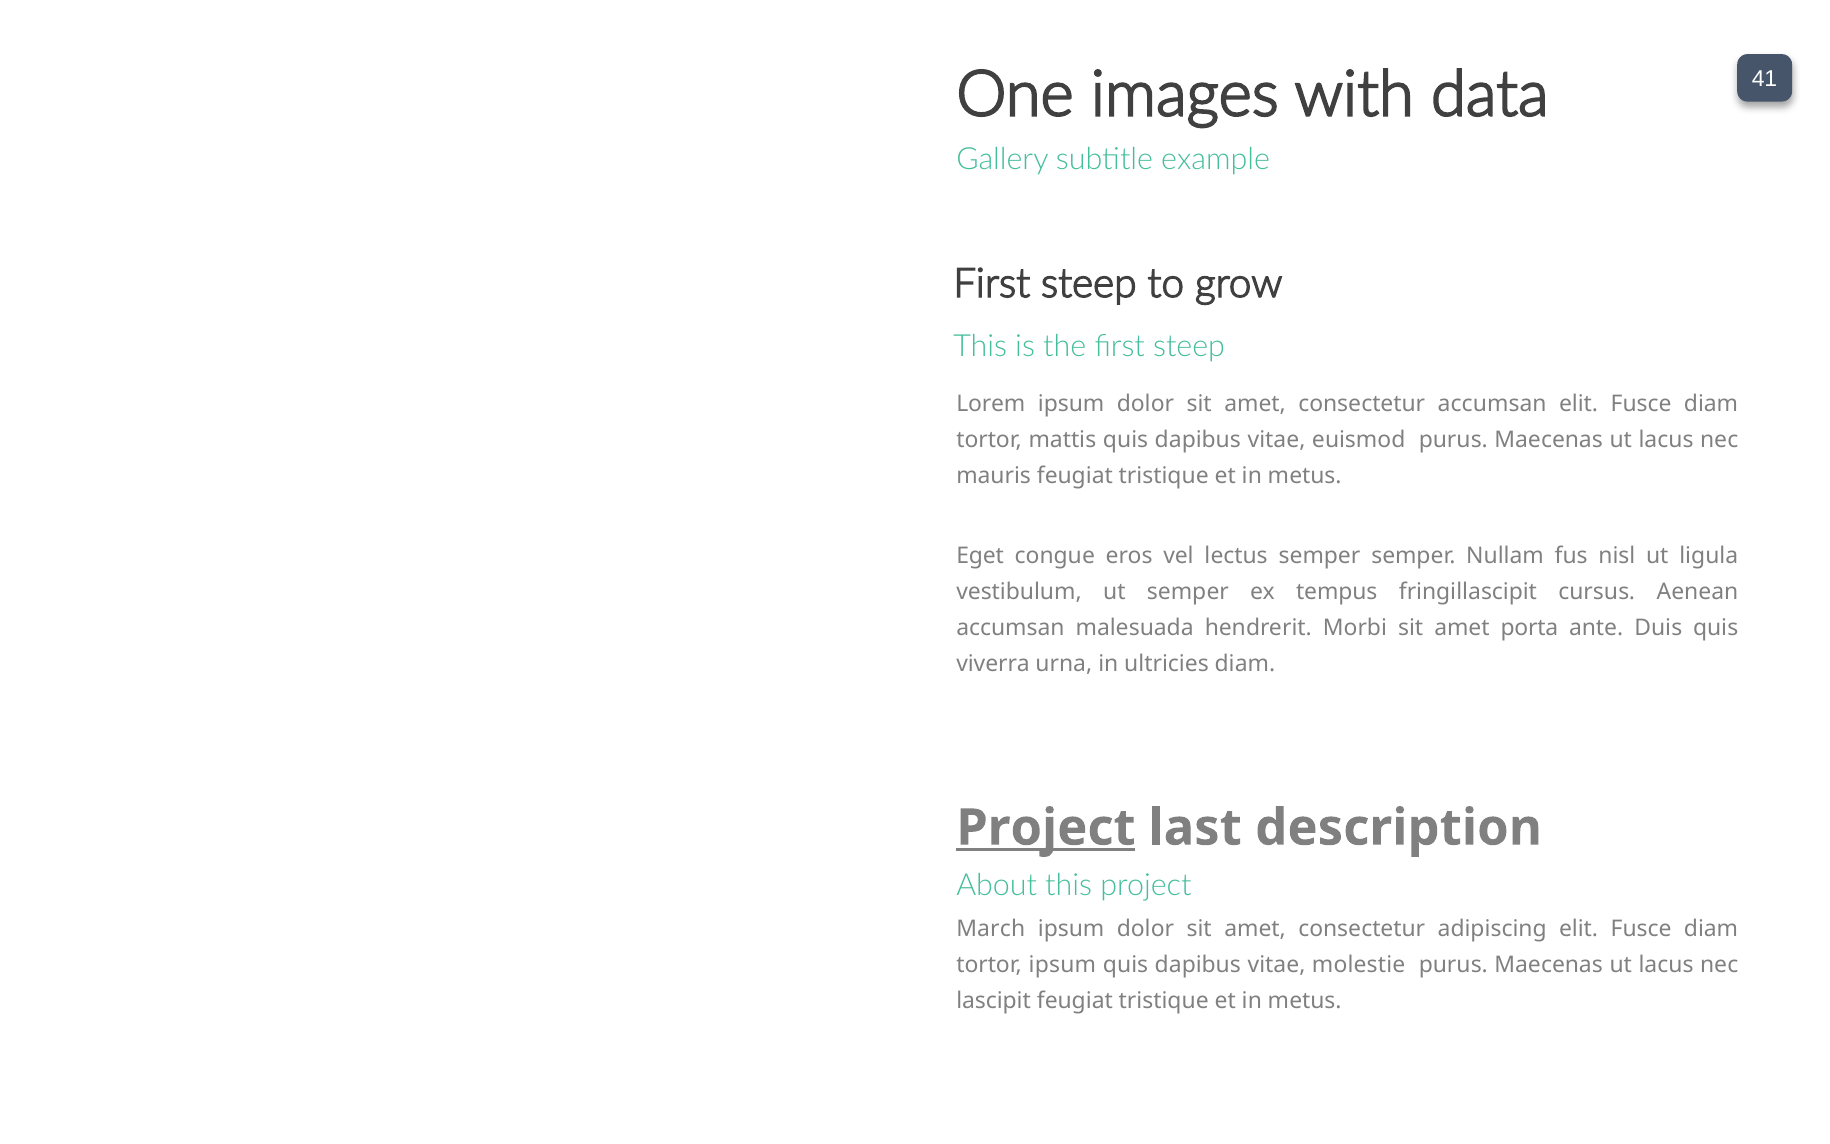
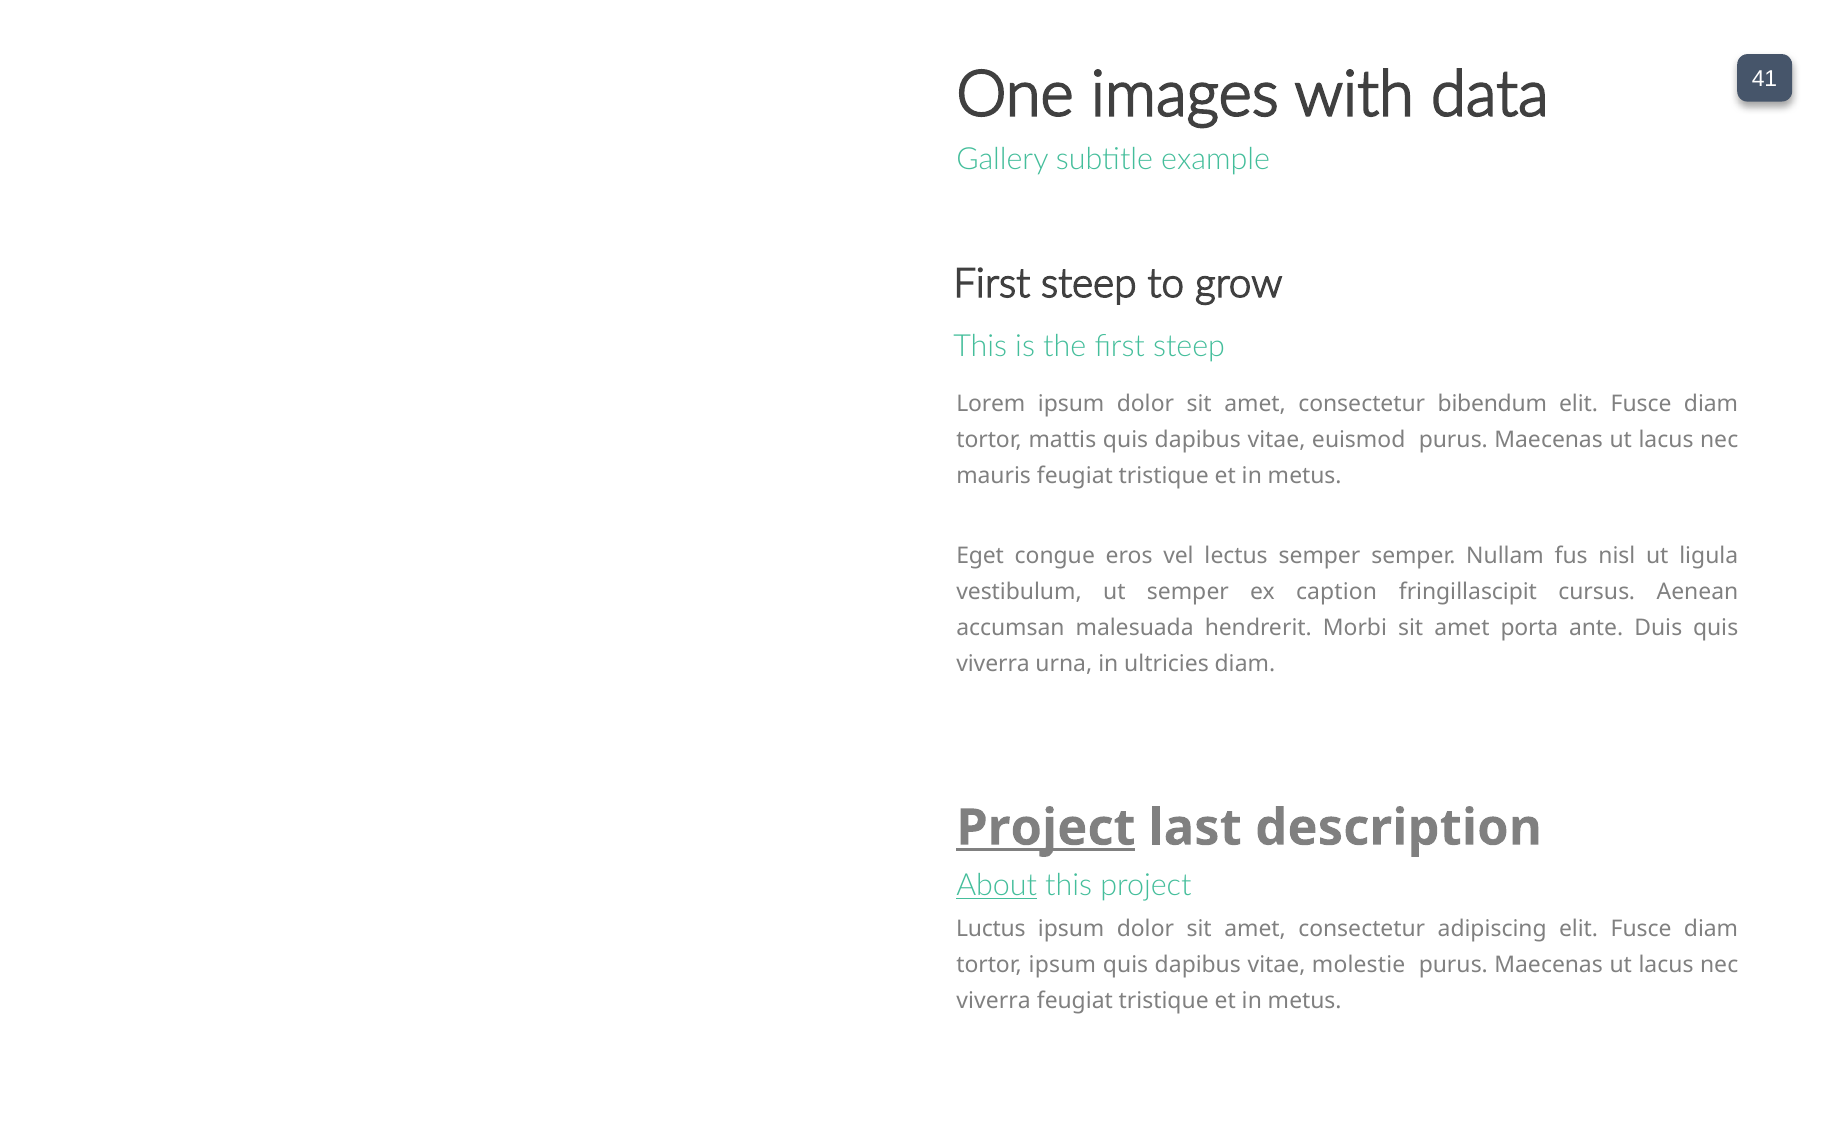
consectetur accumsan: accumsan -> bibendum (1492, 404)
tempus: tempus -> caption (1337, 592)
About underline: none -> present (997, 885)
March: March -> Luctus (991, 929)
lascipit: lascipit -> viverra (994, 1000)
